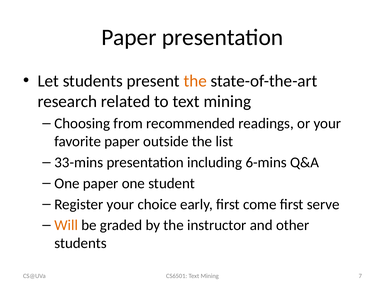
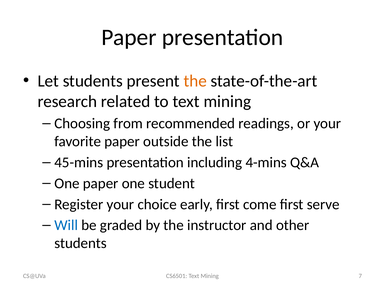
33-mins: 33-mins -> 45-mins (79, 162)
6-mins: 6-mins -> 4-mins (266, 162)
Will colour: orange -> blue (66, 225)
